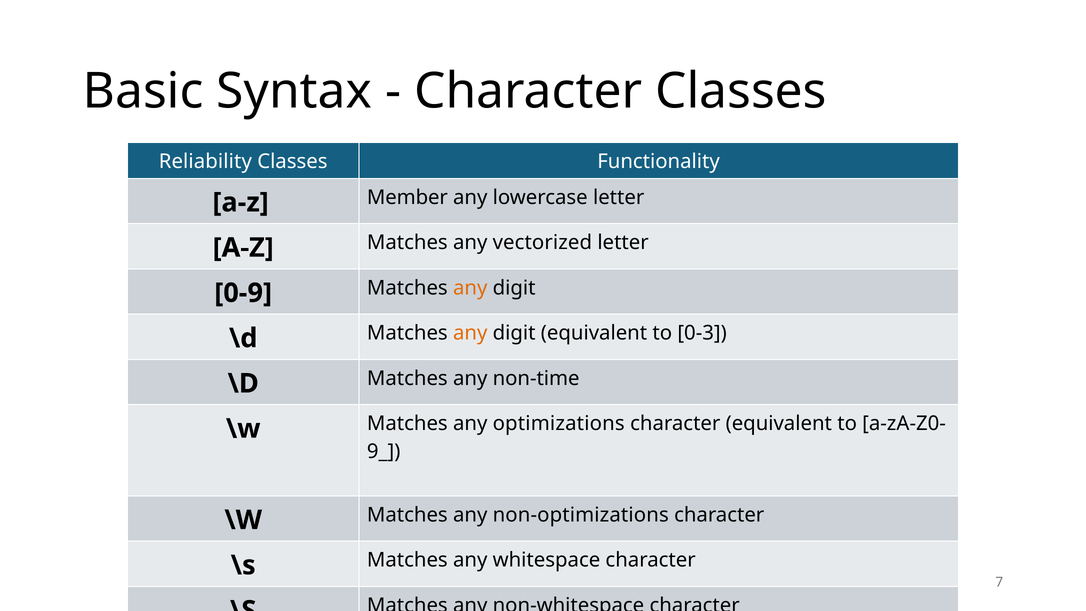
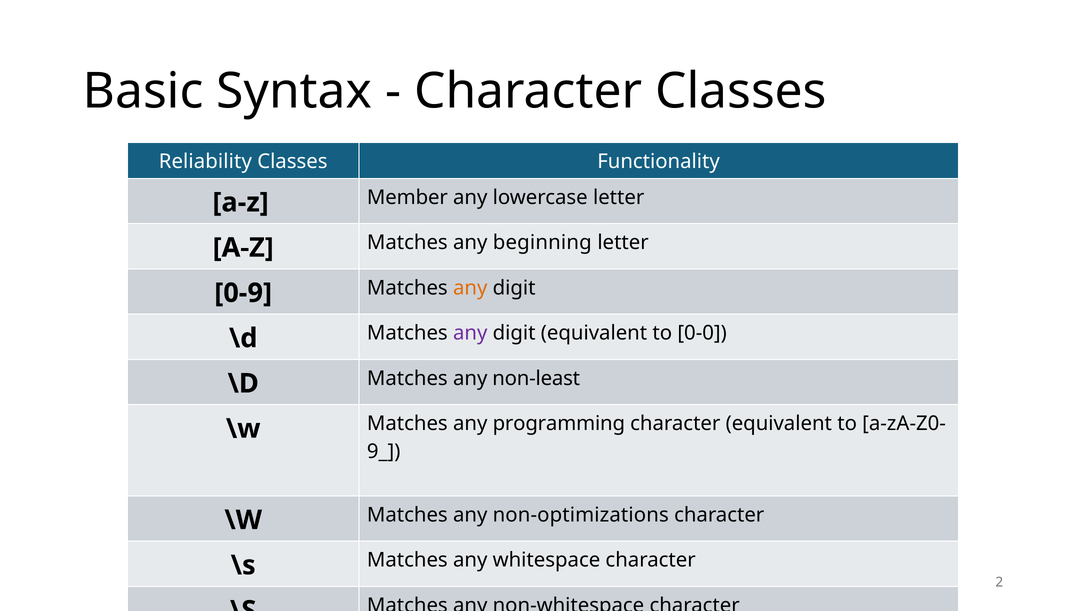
vectorized: vectorized -> beginning (542, 243)
any colour: orange -> purple (470, 333)
0-3: 0-3 -> 0-0 (702, 333)
non-time: non-time -> non-least (536, 378)
optimizations: optimizations -> programming (559, 424)
7: 7 -> 2 (999, 582)
